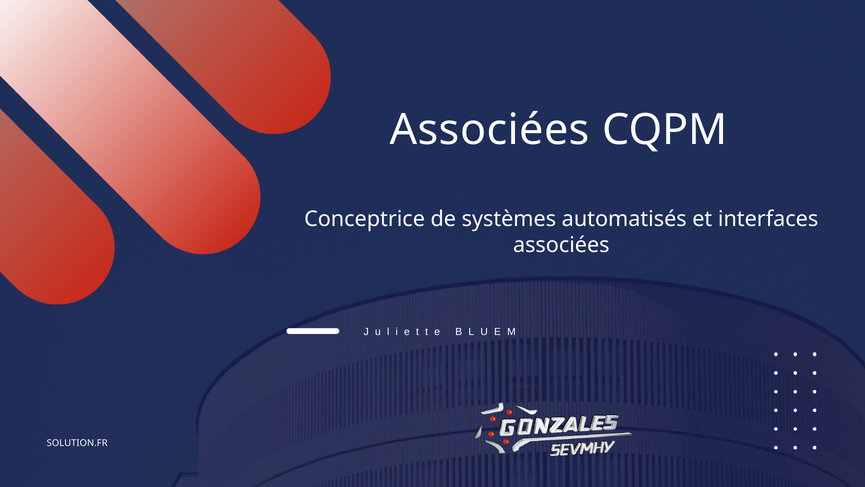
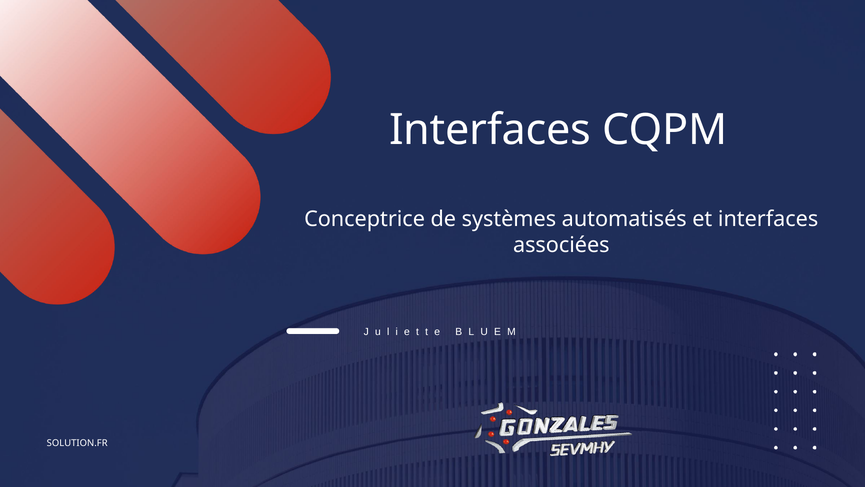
Associées: Associées -> Interfaces (490, 130)
